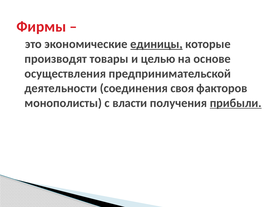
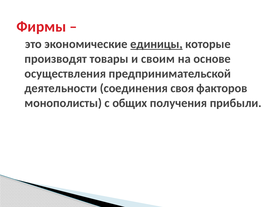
целью: целью -> своим (158, 59)
власти: власти -> общих (130, 103)
прибыли underline: present -> none (236, 103)
